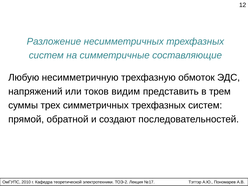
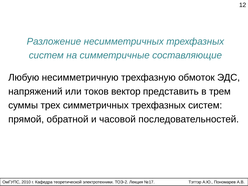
видим: видим -> вектор (126, 91)
создают: создают -> часовой (117, 119)
